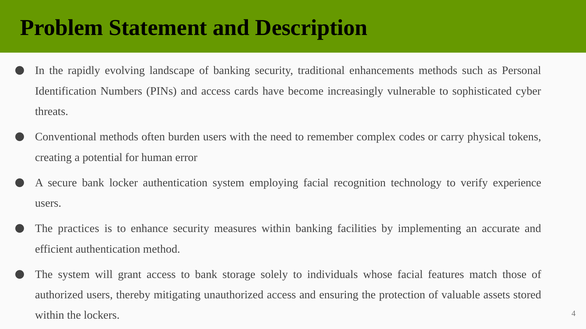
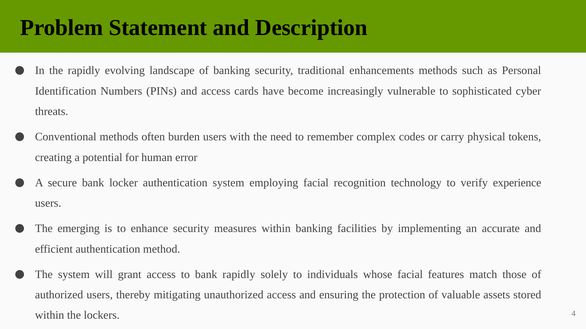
practices: practices -> emerging (79, 229)
bank storage: storage -> rapidly (239, 275)
